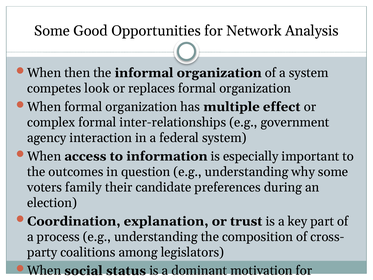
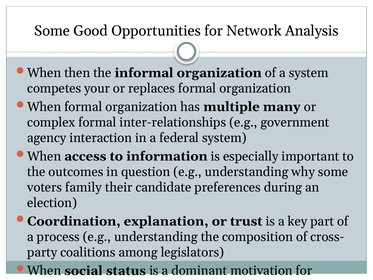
look: look -> your (97, 88)
effect: effect -> many (282, 107)
